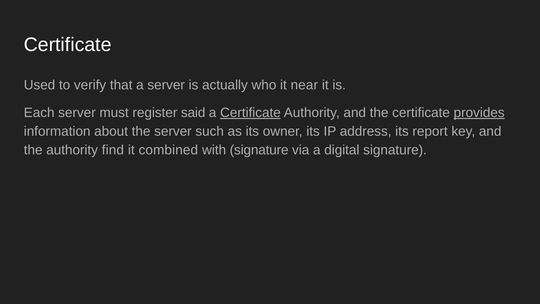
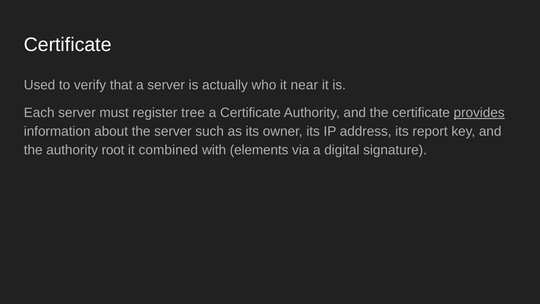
said: said -> tree (193, 113)
Certificate underline: present -> none (250, 113)
find: find -> root (113, 150)
with signature: signature -> elements (259, 150)
